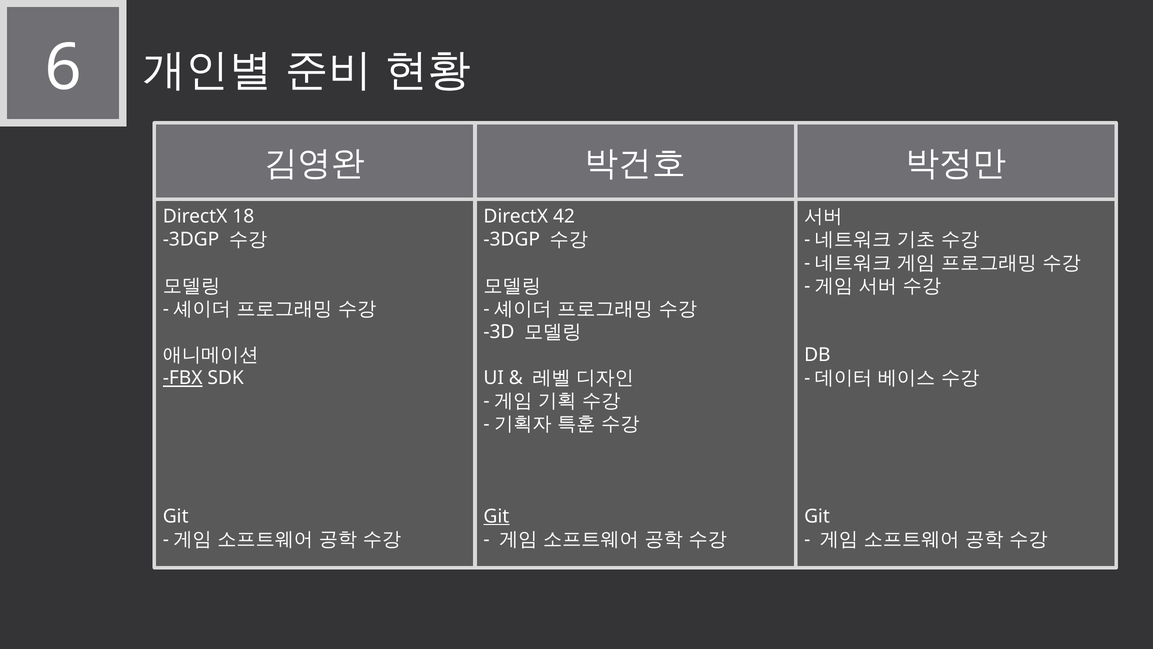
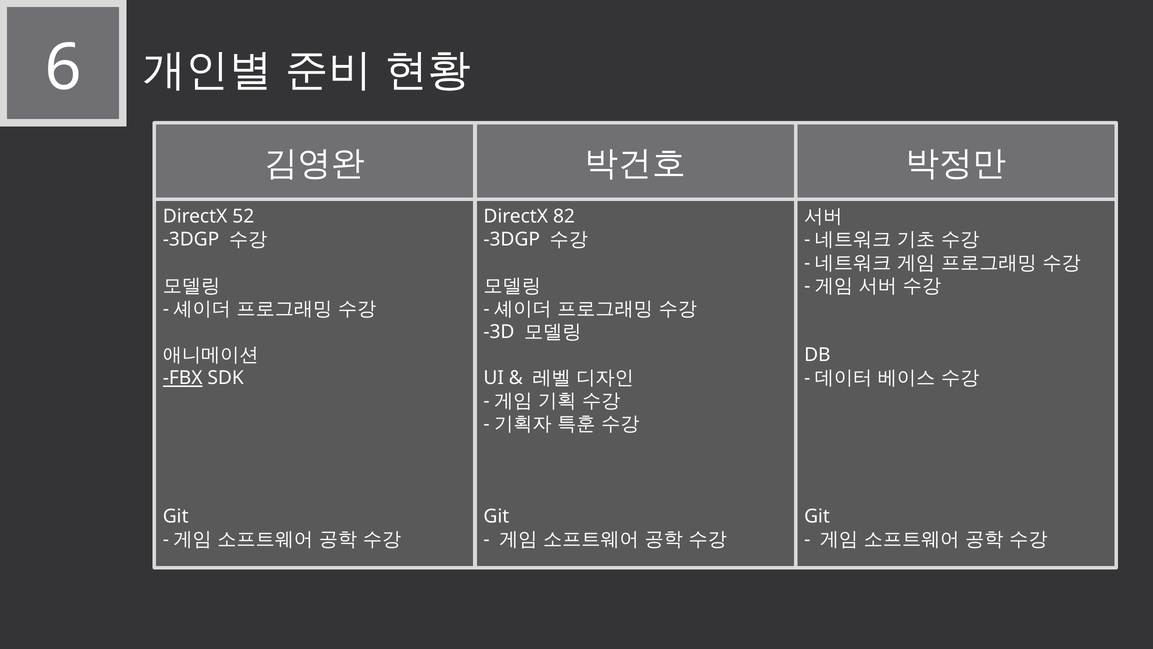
18: 18 -> 52 (243, 216)
42: 42 -> 82 (564, 216)
Git underline: present -> none (496, 516)
